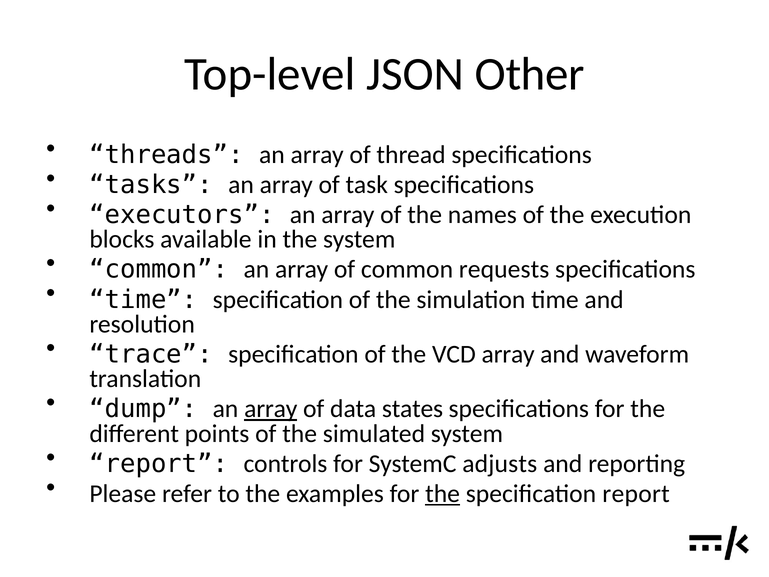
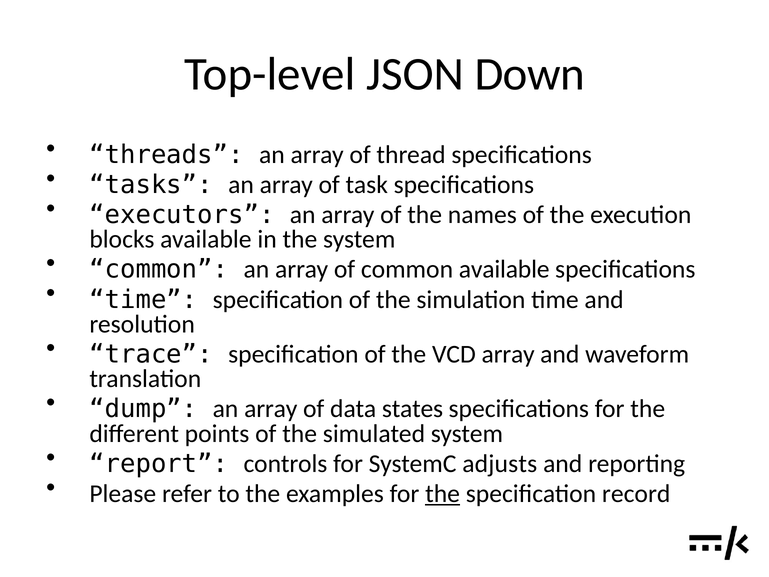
Other: Other -> Down (530, 74)
common requests: requests -> available (504, 269)
array underline: present -> none (271, 409)
specification report: report -> record (636, 494)
